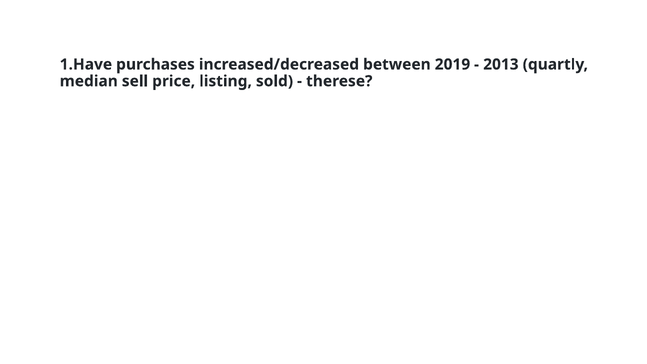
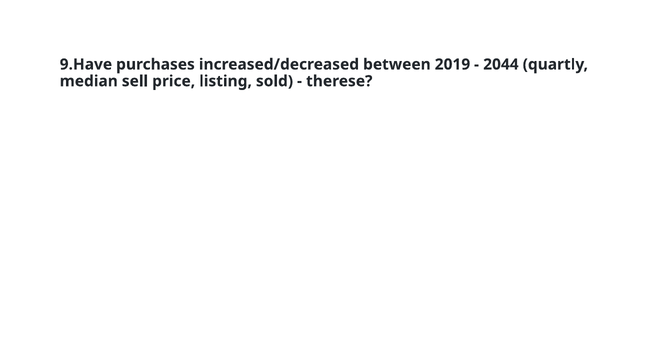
1.Have: 1.Have -> 9.Have (86, 64)
2013: 2013 -> 2044 (501, 64)
